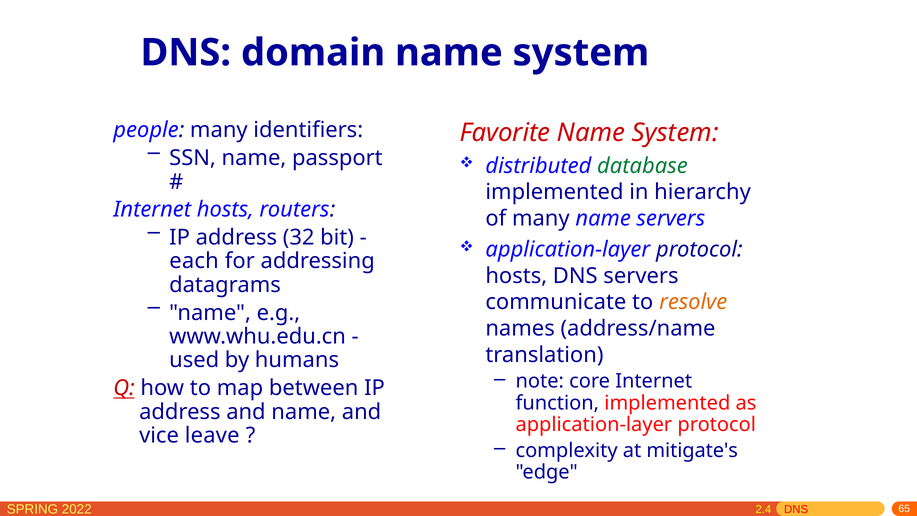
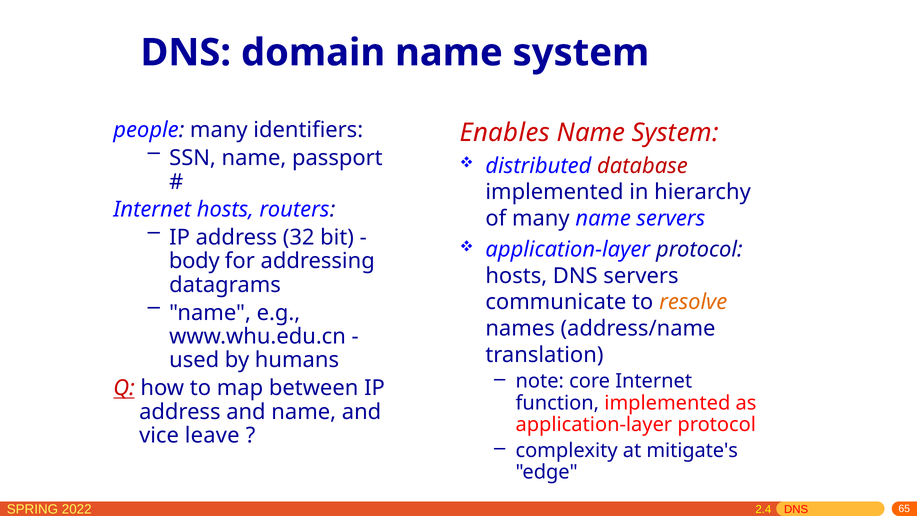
Favorite: Favorite -> Enables (505, 133)
database colour: green -> red (642, 166)
each: each -> body (194, 261)
